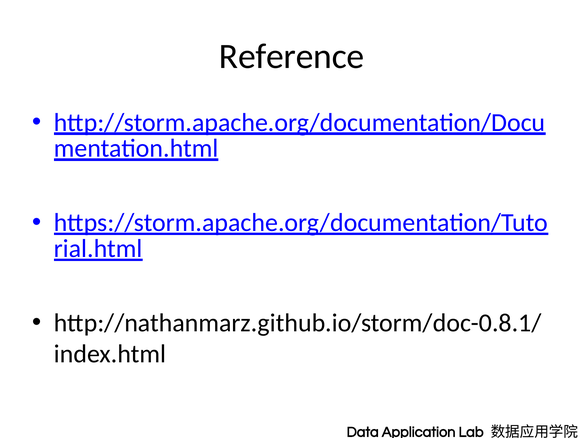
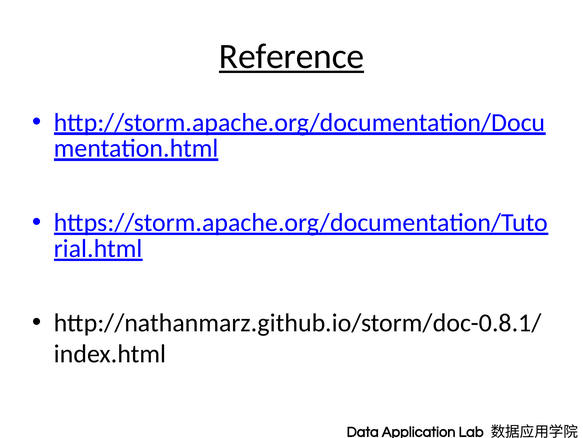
Reference underline: none -> present (292, 56)
